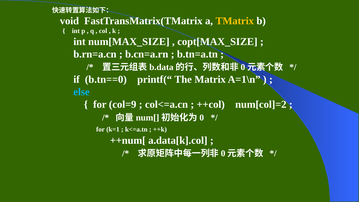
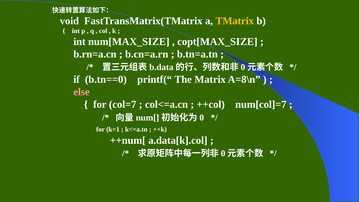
A=1\n: A=1\n -> A=8\n (244, 79)
else colour: light blue -> pink (81, 92)
col=9: col=9 -> col=7 (123, 104)
num[col]=2: num[col]=2 -> num[col]=7 (261, 104)
